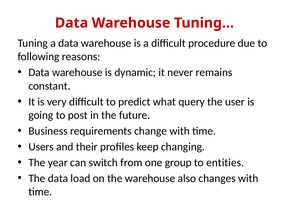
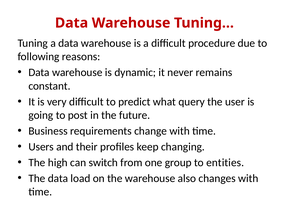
year: year -> high (58, 162)
